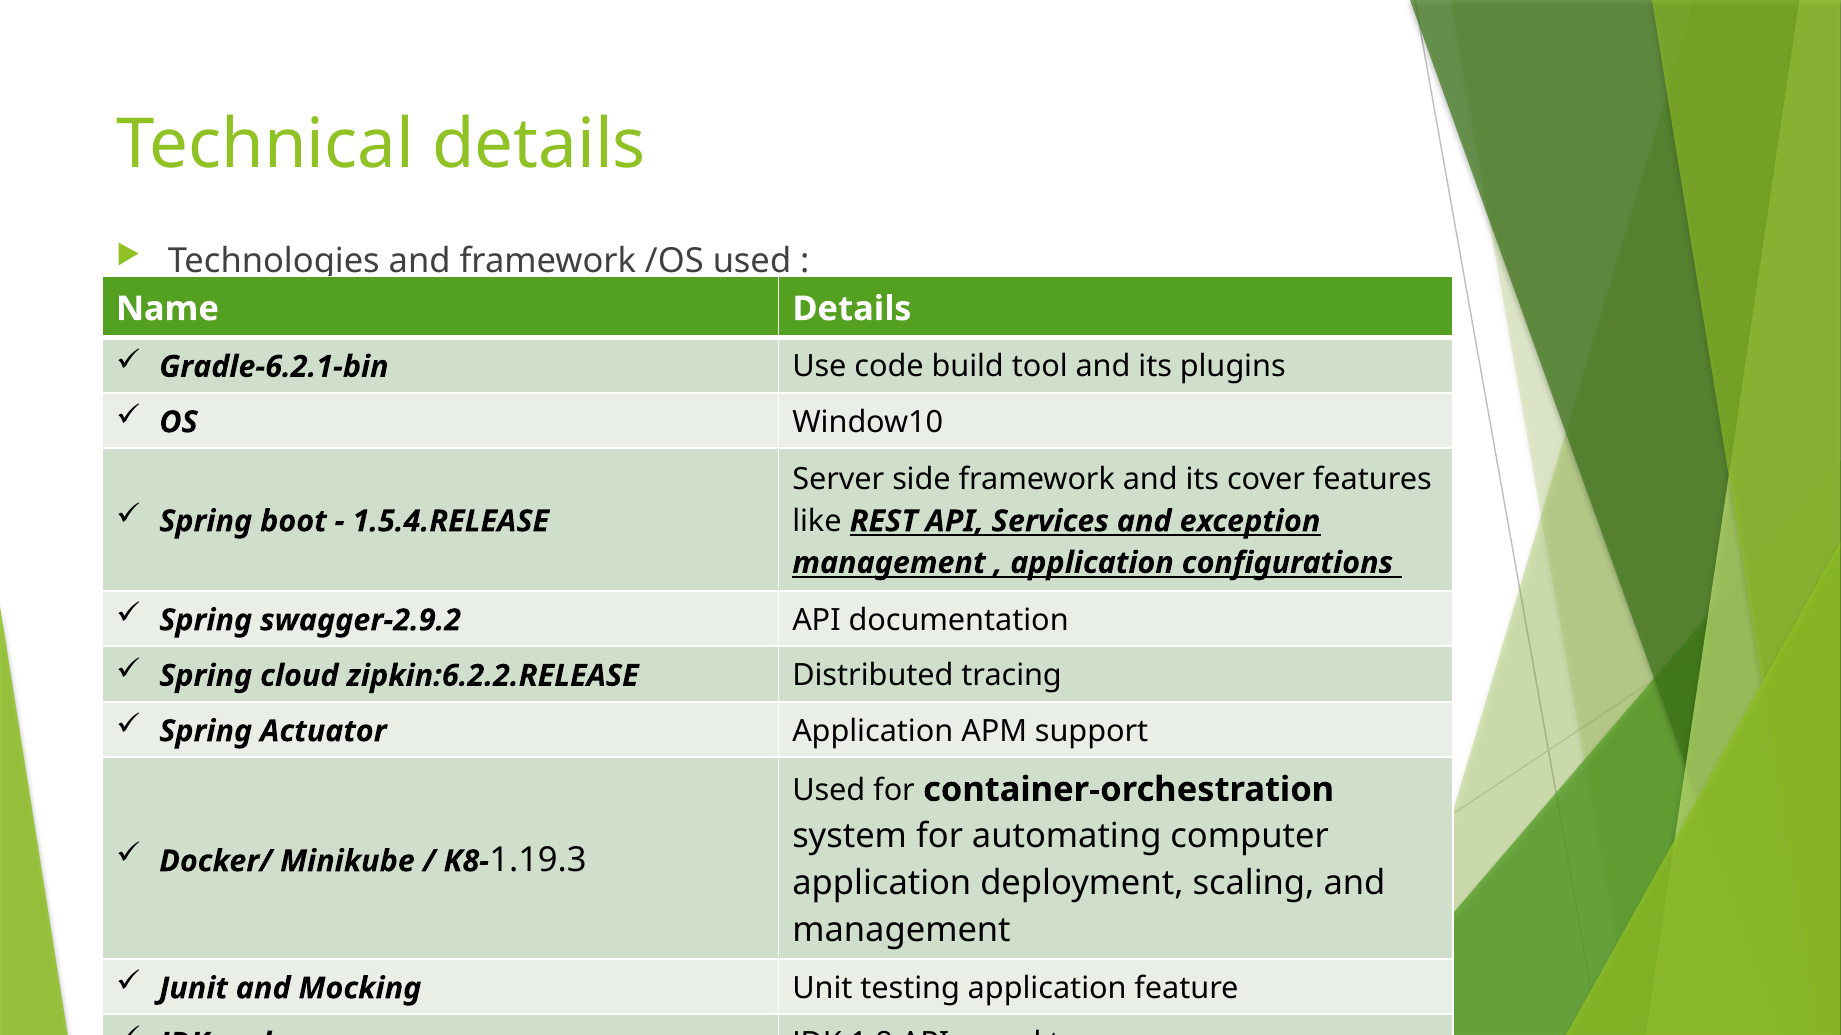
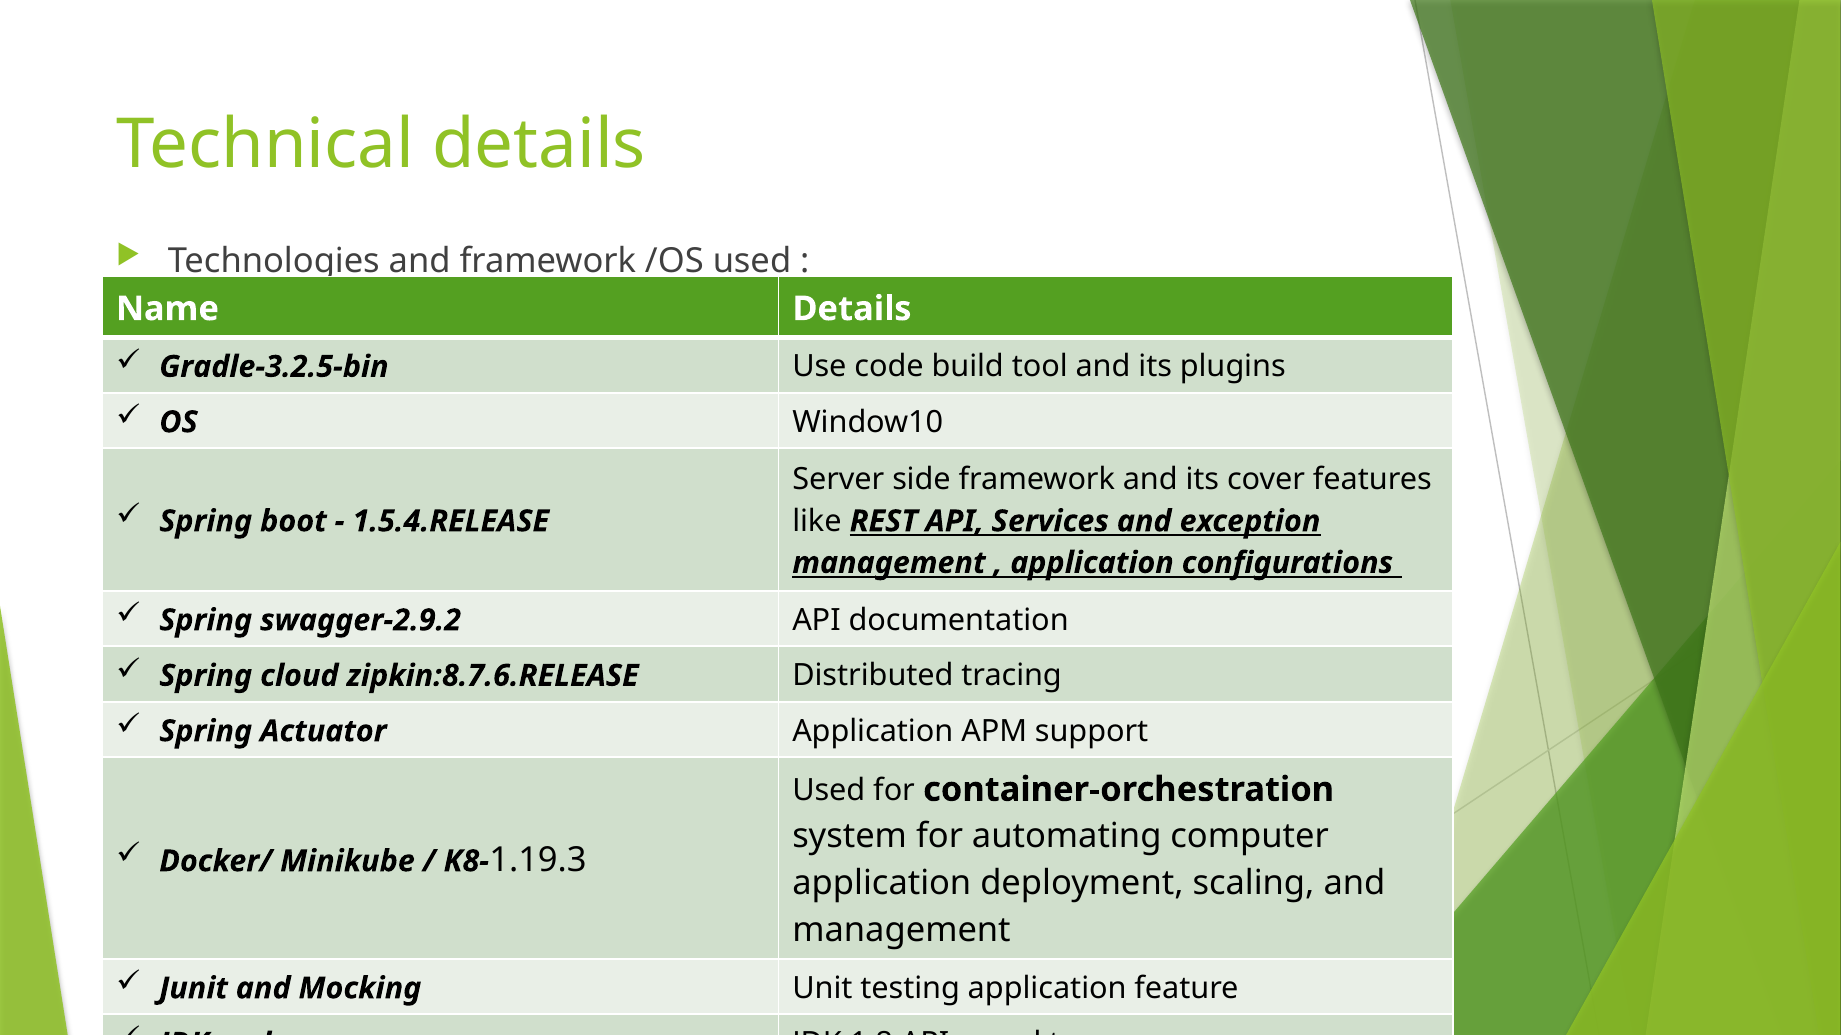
Gradle-6.2.1-bin: Gradle-6.2.1-bin -> Gradle-3.2.5-bin (274, 367)
zipkin:6.2.2.RELEASE: zipkin:6.2.2.RELEASE -> zipkin:8.7.6.RELEASE (493, 676)
